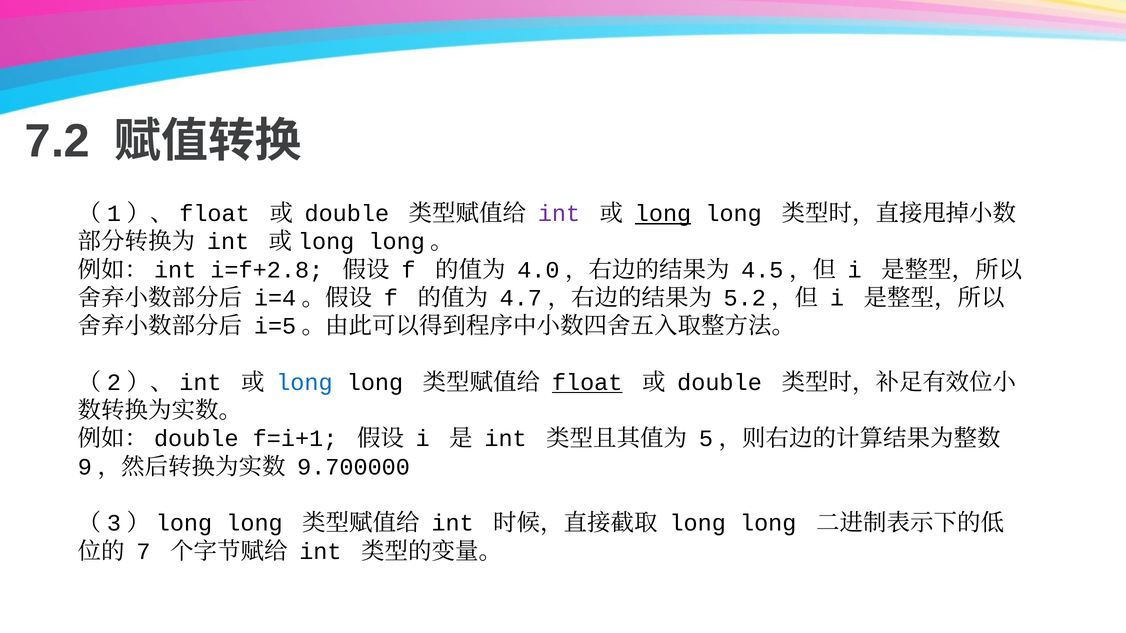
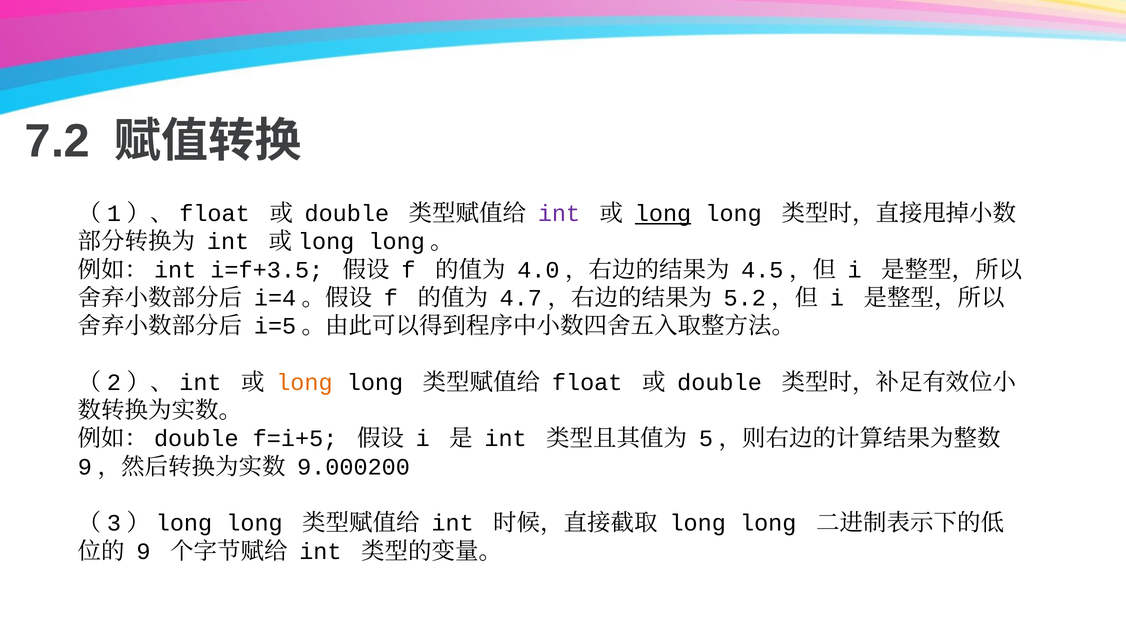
i=f+2.8: i=f+2.8 -> i=f+3.5 (267, 270)
long colour: blue -> orange (304, 383)
float underline: present -> none (587, 383)
f=i+1: f=i+1 -> f=i+5 (295, 439)
9.700000: 9.700000 -> 9.000200 (354, 467)
7: 7 -> 9 (143, 552)
